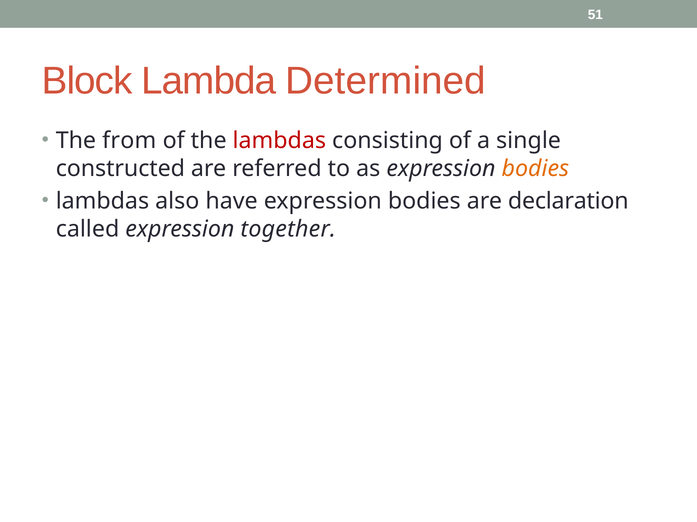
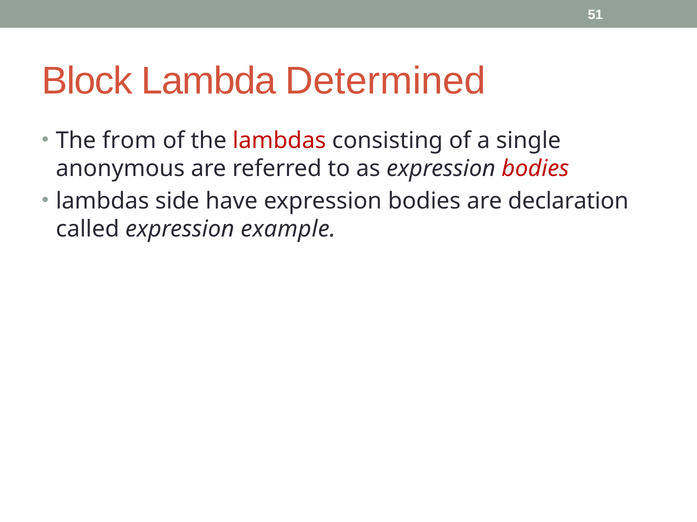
constructed: constructed -> anonymous (120, 169)
bodies colour: orange -> red (535, 169)
also: also -> side (177, 201)
together: together -> example (288, 229)
